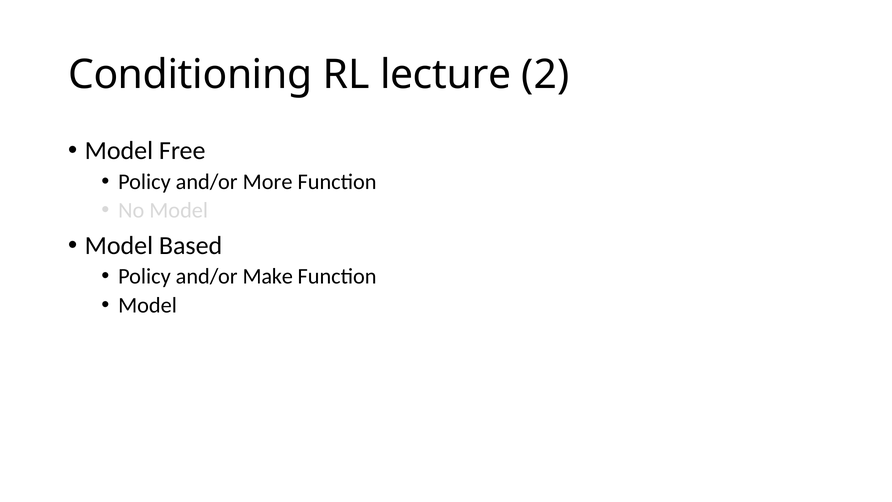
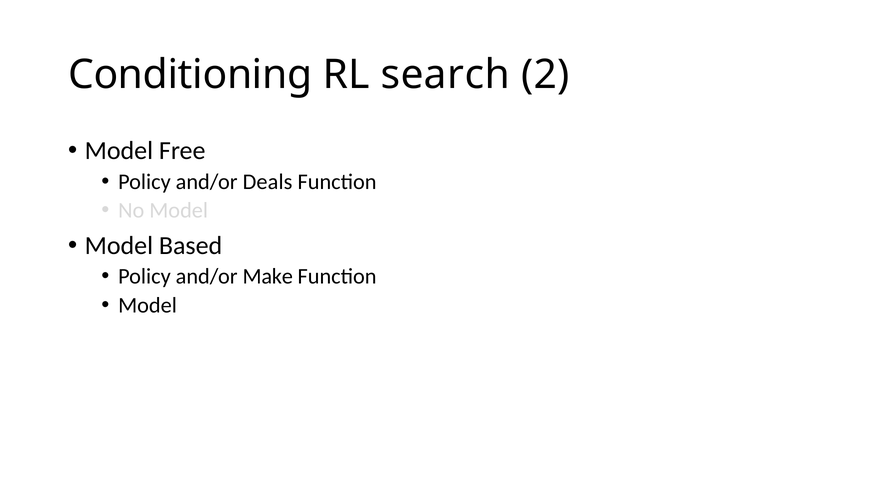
lecture: lecture -> search (445, 75)
More: More -> Deals (268, 182)
